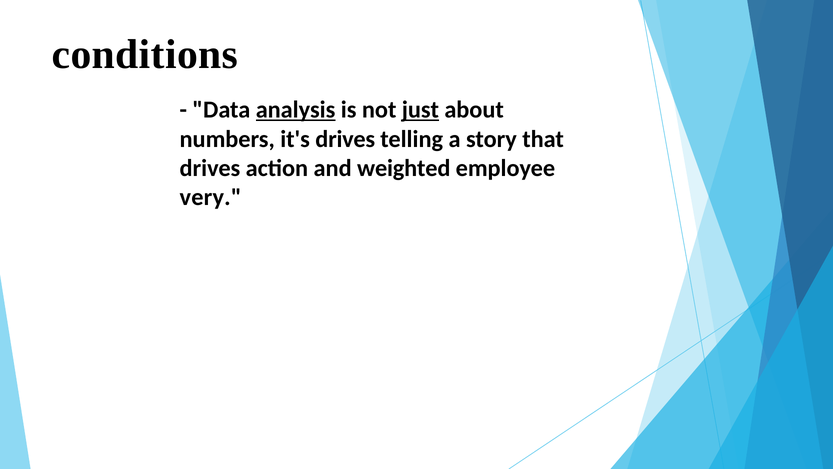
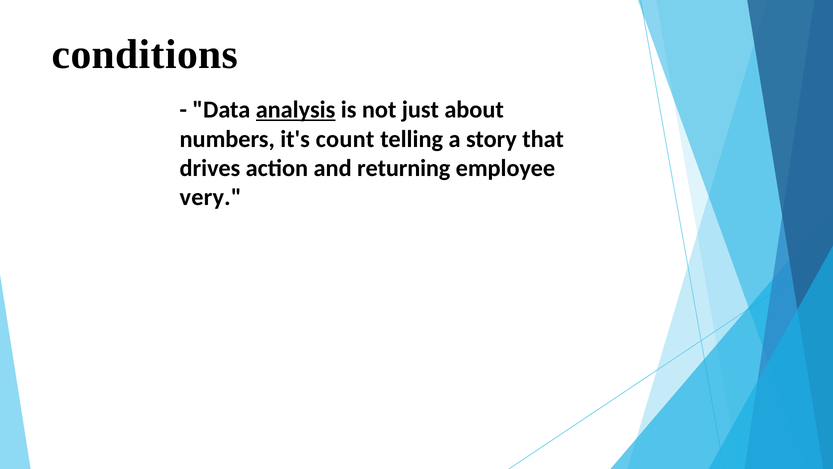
just underline: present -> none (420, 110)
it's drives: drives -> count (345, 139)
weighted: weighted -> returning (404, 168)
